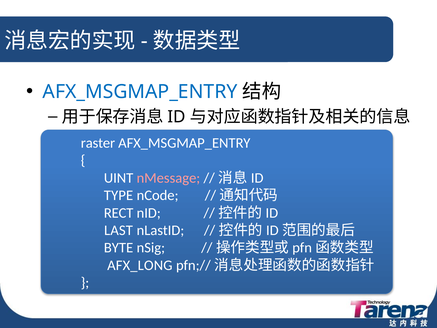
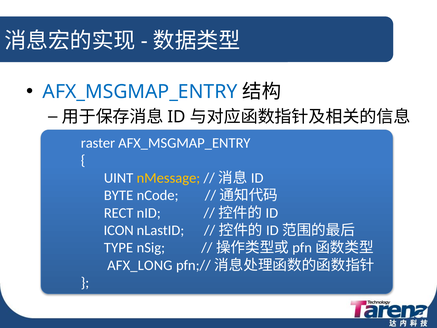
nMessage colour: pink -> yellow (168, 178)
TYPE: TYPE -> BYTE (119, 195)
LAST: LAST -> ICON (119, 230)
BYTE: BYTE -> TYPE (119, 248)
